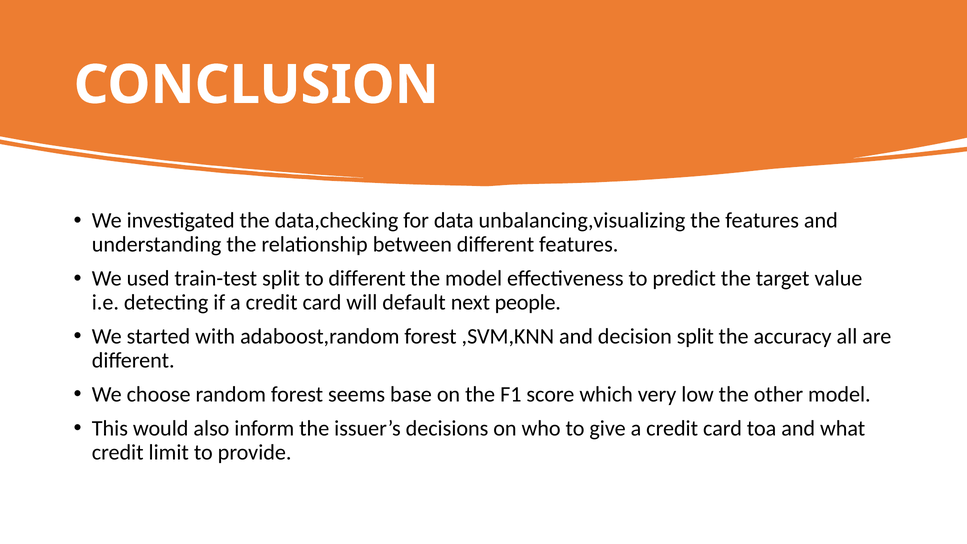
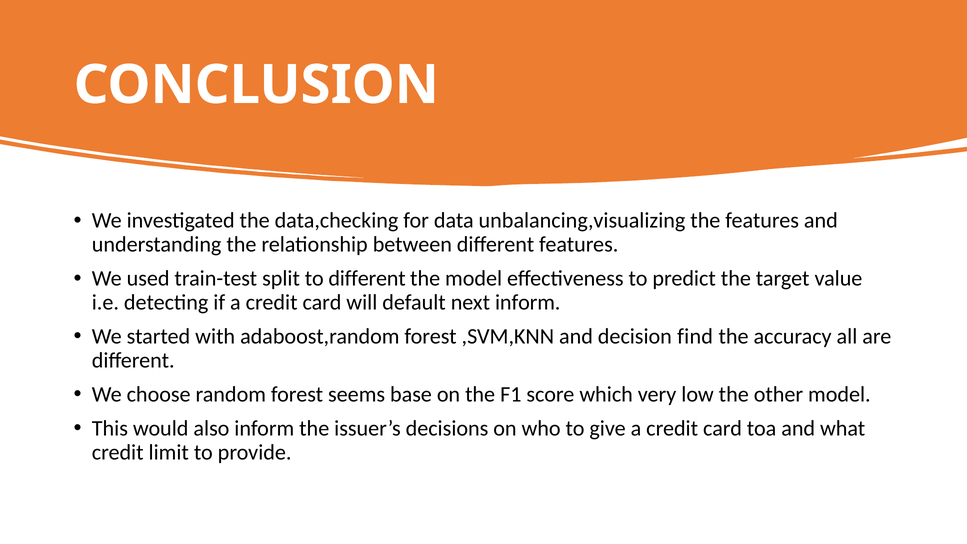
next people: people -> inform (528, 302)
decision split: split -> find (695, 336)
